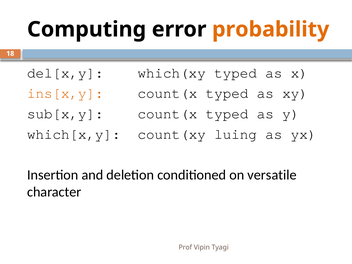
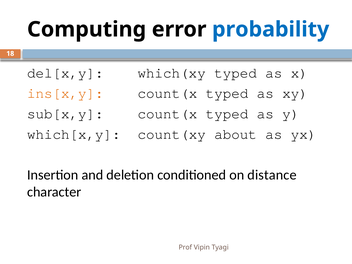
probability colour: orange -> blue (271, 29)
luing: luing -> about (236, 134)
versatile: versatile -> distance (272, 175)
